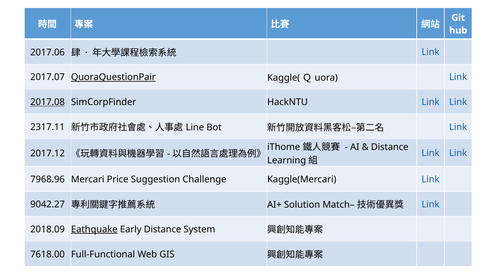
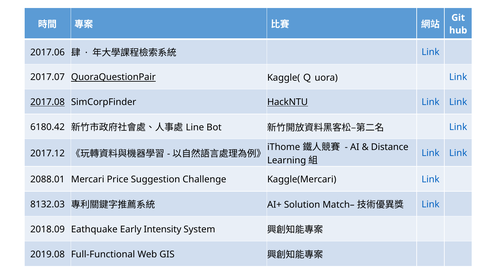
HackNTU underline: none -> present (288, 102)
2317.11: 2317.11 -> 6180.42 (48, 127)
7968.96: 7968.96 -> 2088.01 (48, 180)
9042.27: 9042.27 -> 8132.03 (48, 204)
Eathquake underline: present -> none (94, 229)
Early Distance: Distance -> Intensity (163, 229)
7618.00: 7618.00 -> 2019.08 (48, 254)
